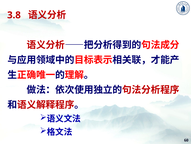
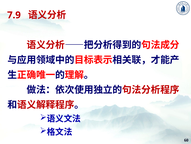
3.8: 3.8 -> 7.9 (14, 15)
